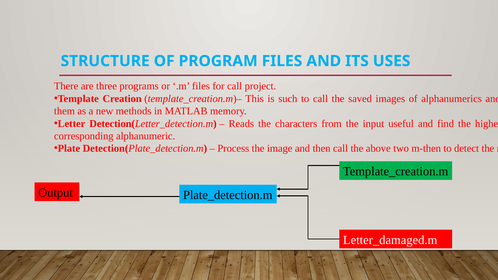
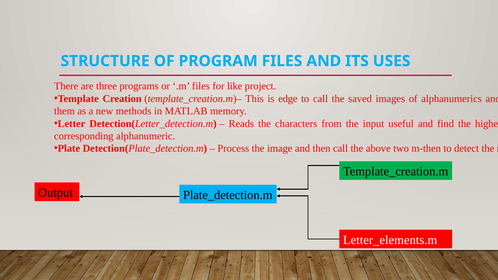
for call: call -> like (235, 86)
such: such -> edge (288, 99)
Letter_damaged.m: Letter_damaged.m -> Letter_elements.m (390, 240)
